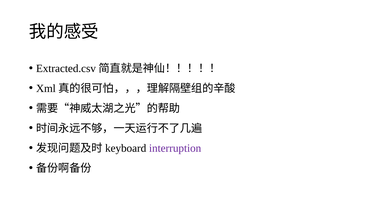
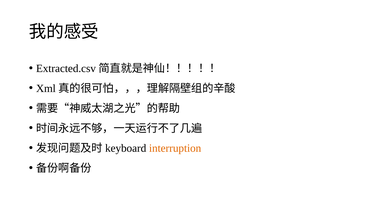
interruption colour: purple -> orange (175, 148)
